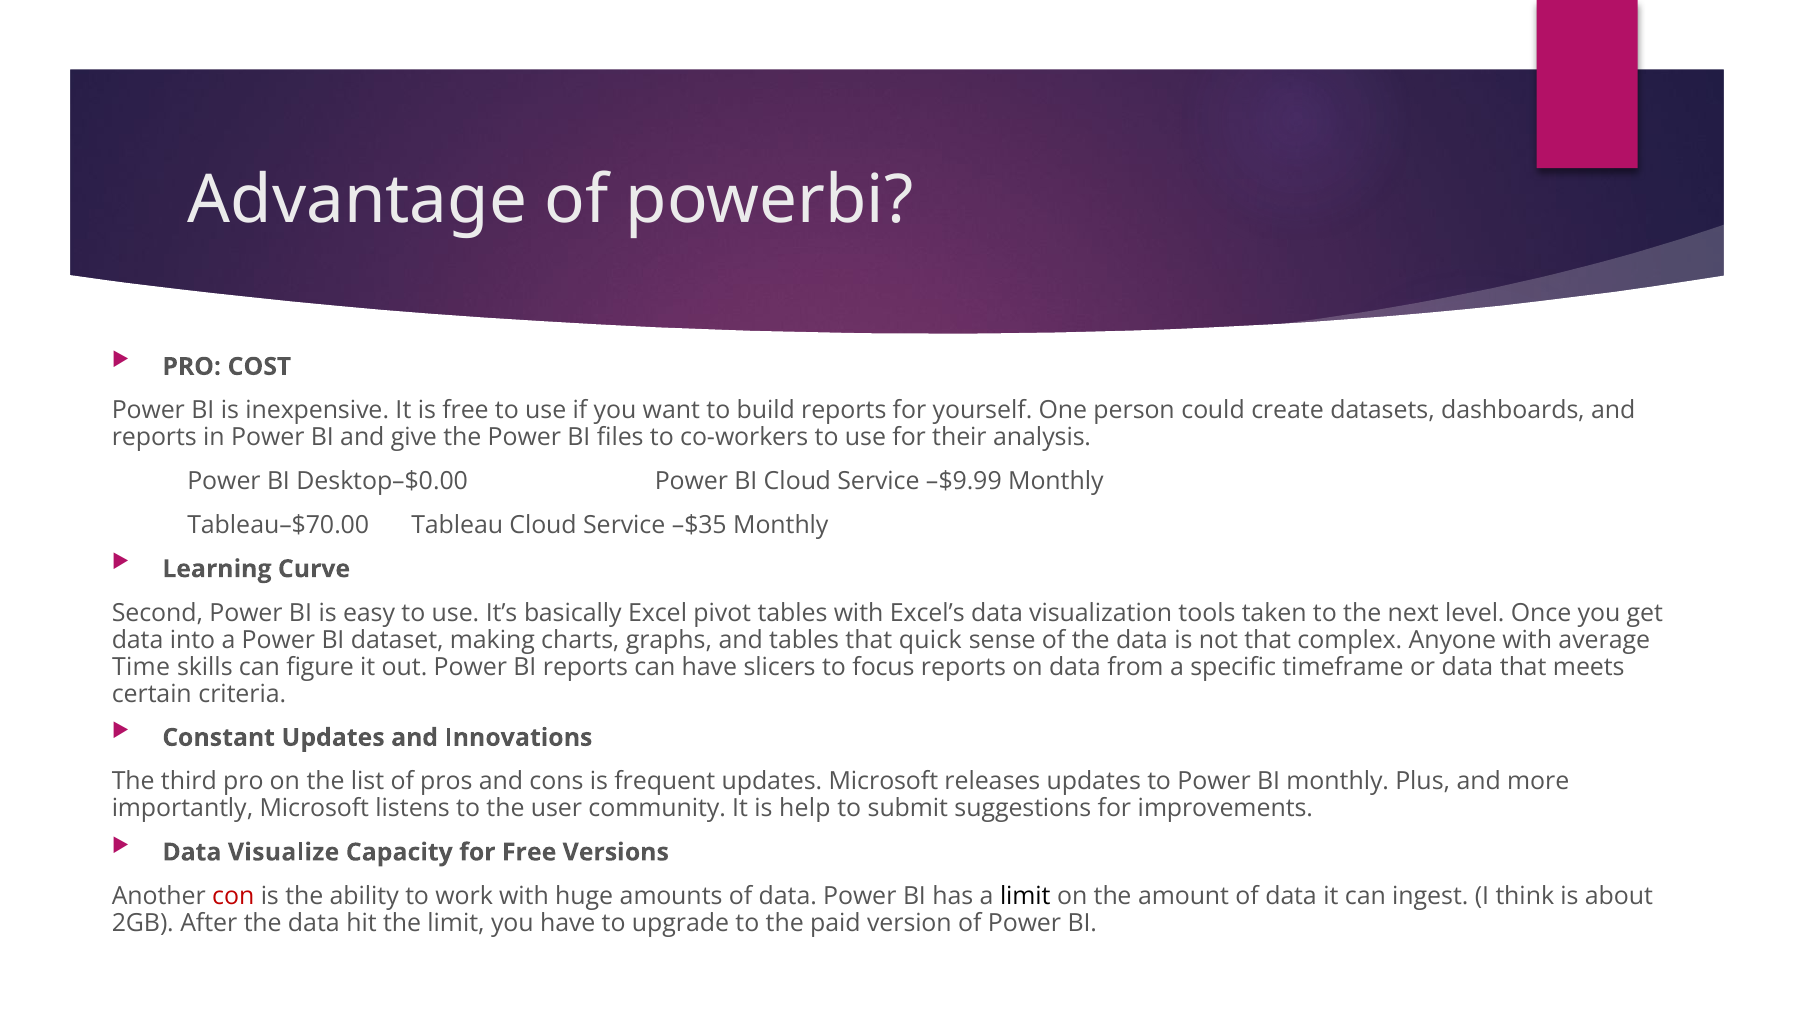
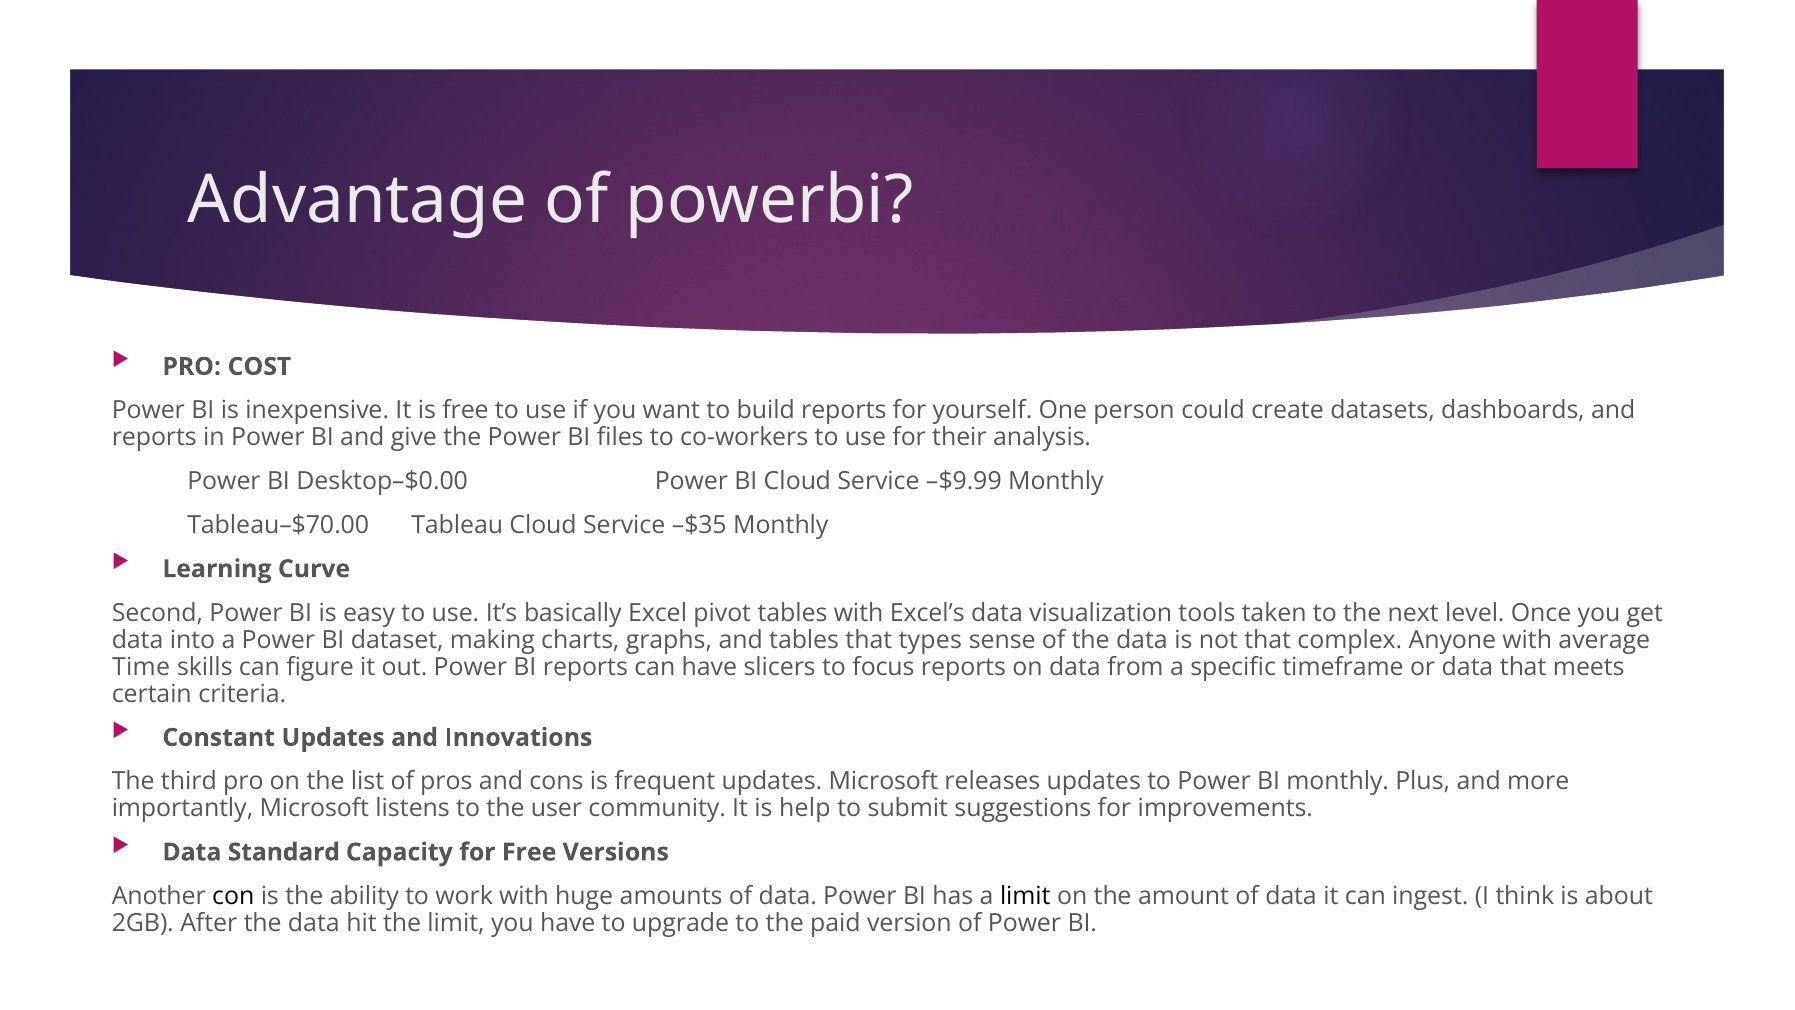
quick: quick -> types (930, 640)
Visualize: Visualize -> Standard (284, 852)
con colour: red -> black (233, 896)
